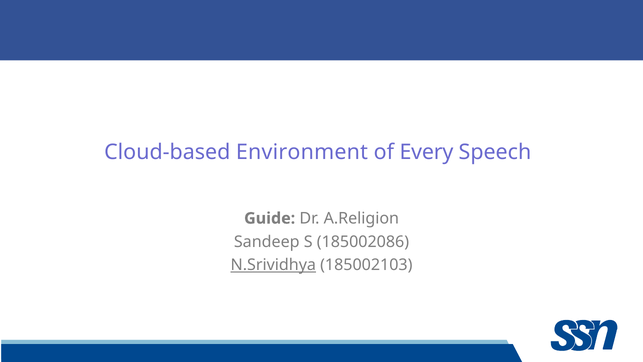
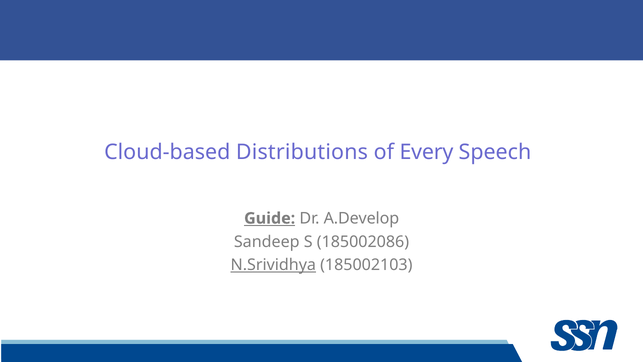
Environment: Environment -> Distributions (302, 152)
Guide underline: none -> present (270, 218)
A.Religion: A.Religion -> A.Develop (361, 218)
